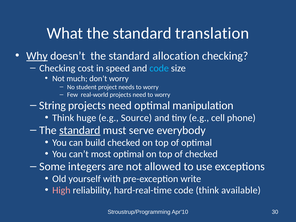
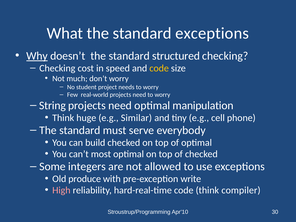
standard translation: translation -> exceptions (212, 33)
allocation: allocation -> structured (176, 56)
code colour: light blue -> yellow (159, 68)
Source: Source -> Similar (136, 118)
standard underline: present -> none (80, 130)
yourself: yourself -> produce (85, 179)
available: available -> compiler (241, 190)
